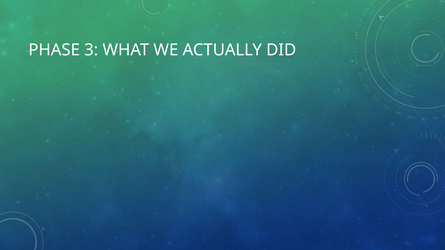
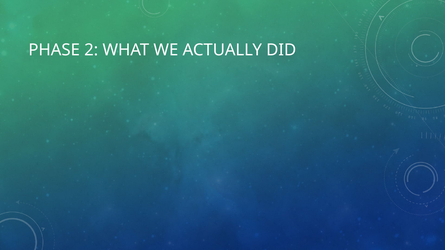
3: 3 -> 2 (91, 50)
